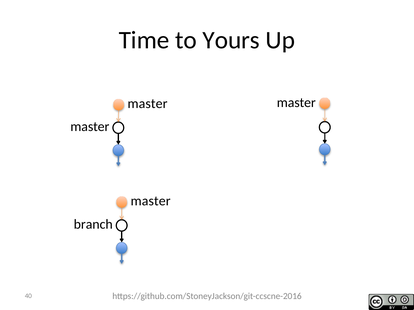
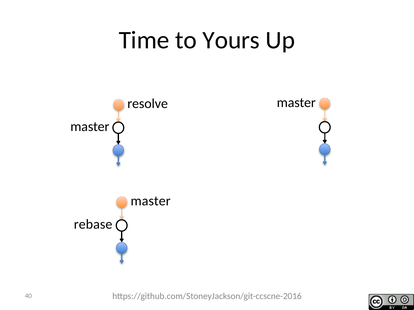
master: master -> resolve (148, 104)
branch: branch -> rebase (93, 225)
